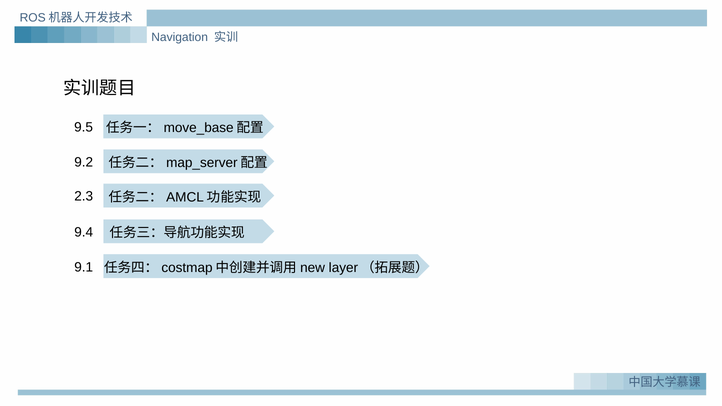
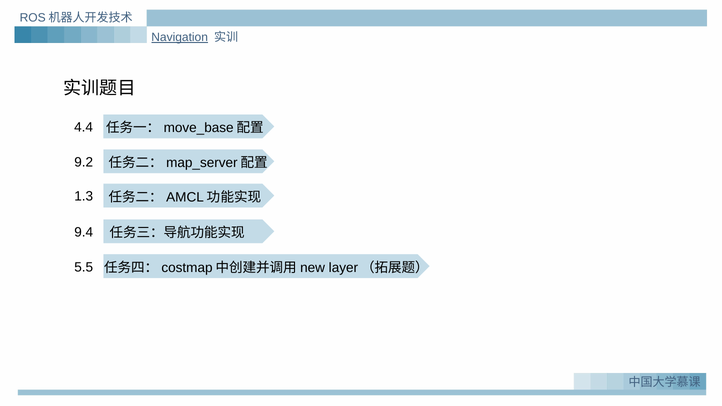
Navigation underline: none -> present (180, 37)
9.5: 9.5 -> 4.4 (84, 127)
2.3: 2.3 -> 1.3 (84, 197)
9.1: 9.1 -> 5.5 (84, 267)
